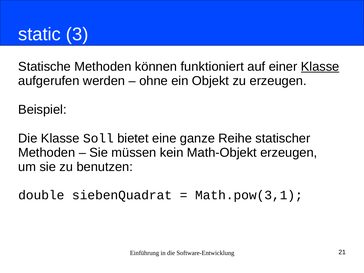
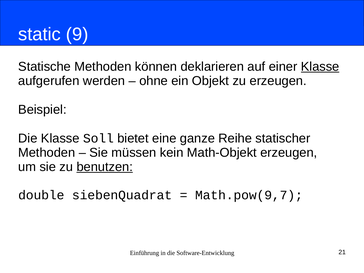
3: 3 -> 9 (77, 34)
funktioniert: funktioniert -> deklarieren (212, 67)
benutzen underline: none -> present (105, 167)
Math.pow(3,1: Math.pow(3,1 -> Math.pow(9,7 (249, 195)
